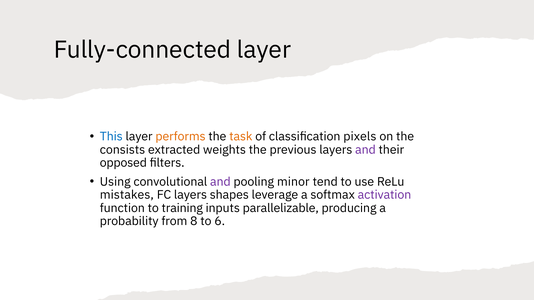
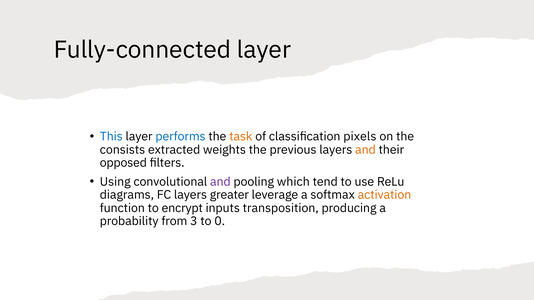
performs colour: orange -> blue (180, 137)
and colour: purple -> orange (365, 150)
minor: minor -> which (293, 182)
mistakes: mistakes -> diagrams (127, 195)
shapes: shapes -> greater (229, 195)
activation colour: purple -> orange (384, 195)
training: training -> encrypt (182, 208)
parallelizable: parallelizable -> transposition (281, 208)
8: 8 -> 3 (194, 222)
6: 6 -> 0 (220, 222)
